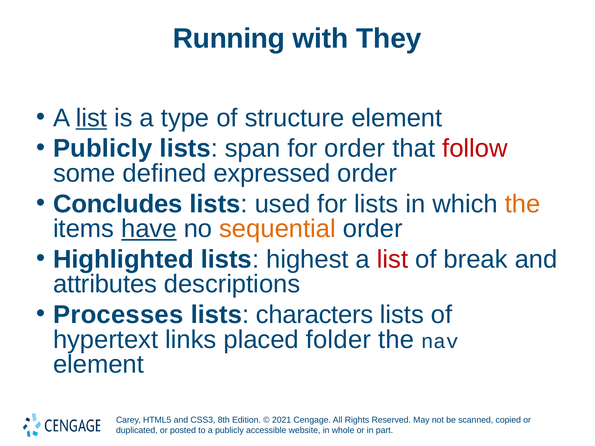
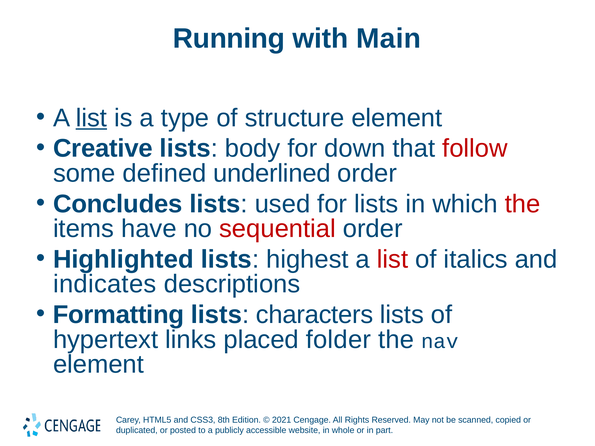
They: They -> Main (389, 39)
Publicly: Publicly -> Creative (103, 149)
span: span -> body (253, 149)
for order: order -> down (355, 149)
expressed: expressed -> underlined (272, 174)
the colour: orange -> red (523, 204)
have underline: present -> none (149, 229)
sequential colour: orange -> red (278, 229)
break: break -> italics (476, 259)
attributes: attributes -> indicates (105, 284)
Processes: Processes -> Formatting (118, 315)
